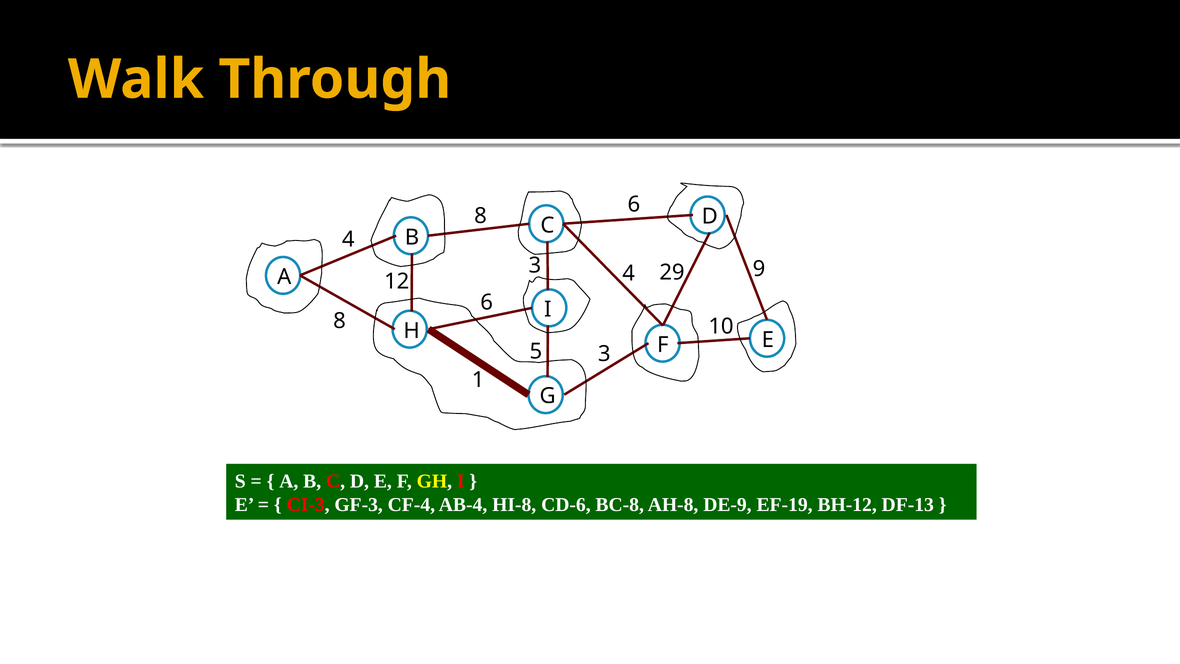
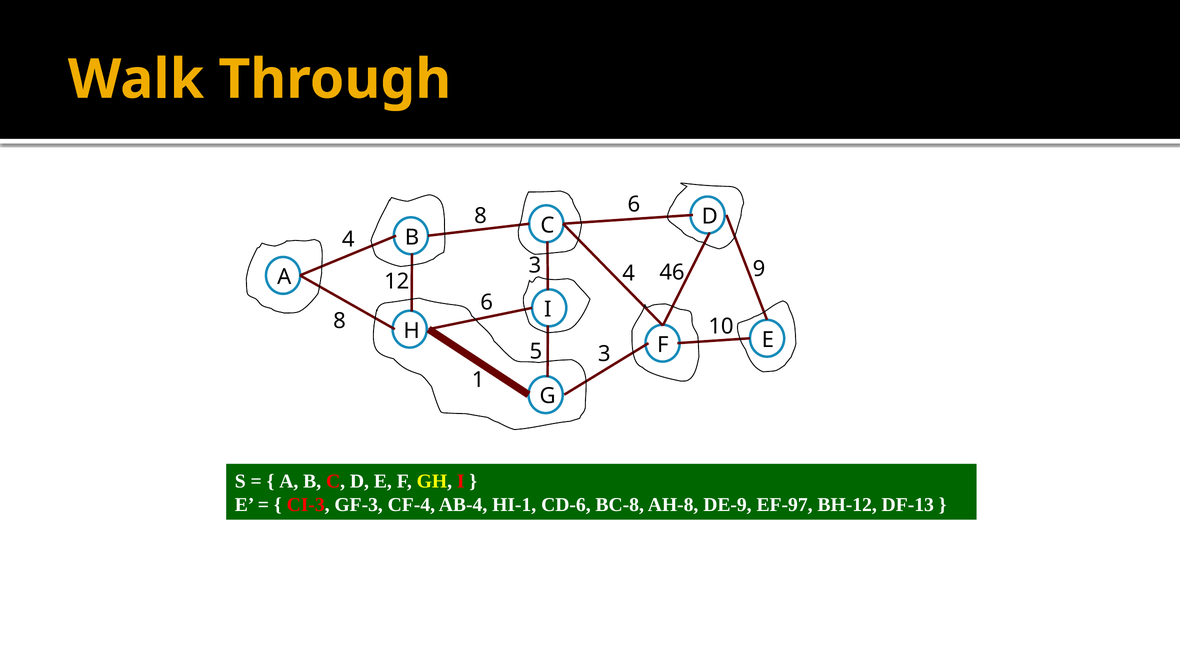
29: 29 -> 46 (672, 272)
HI-8: HI-8 -> HI-1 (514, 505)
EF-19: EF-19 -> EF-97 (785, 505)
